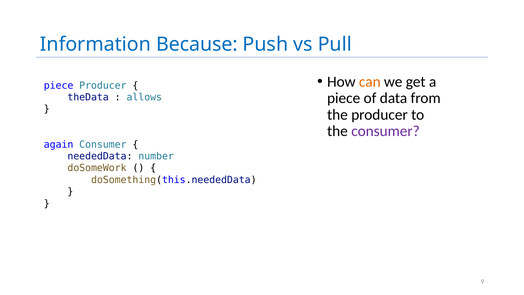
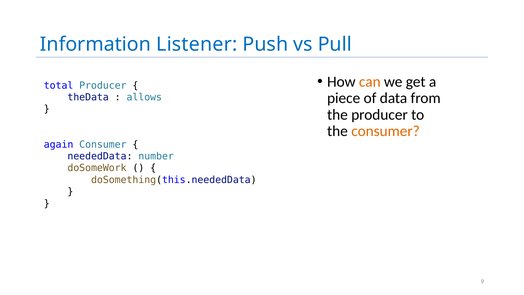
Because: Because -> Listener (197, 44)
piece: piece -> total (59, 85)
consumer colour: purple -> orange (386, 131)
